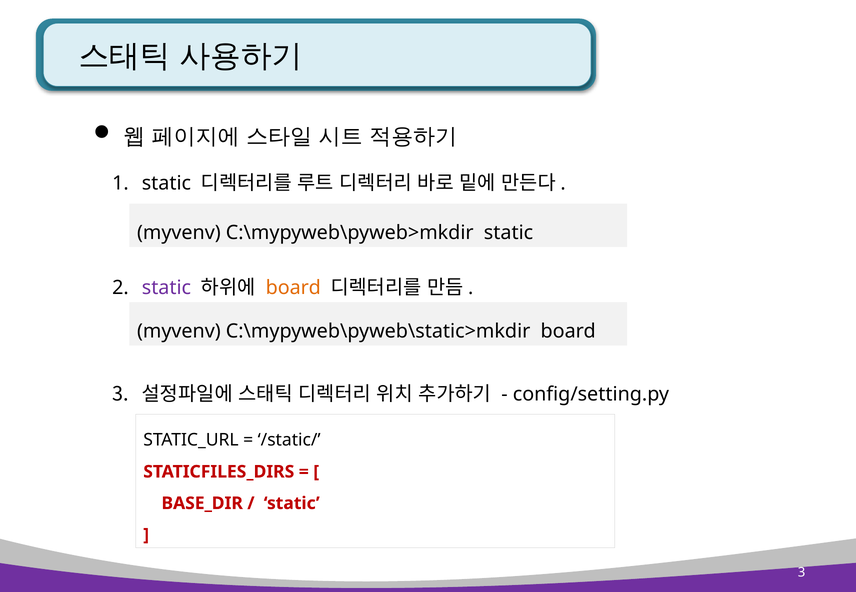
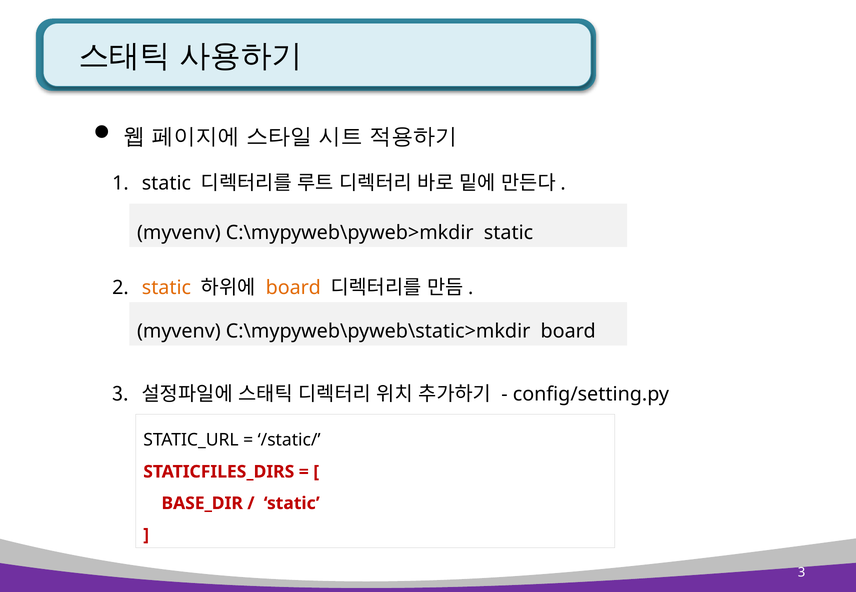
static colour: purple -> orange (166, 288)
